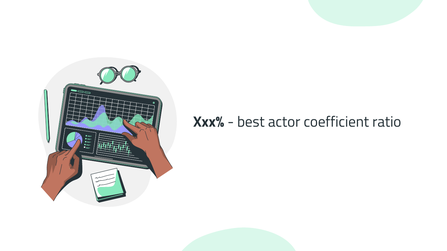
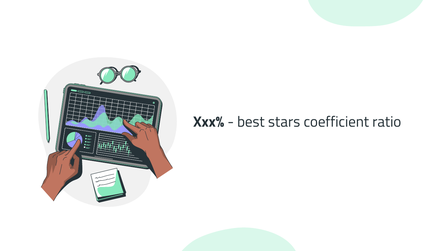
actor: actor -> stars (284, 122)
